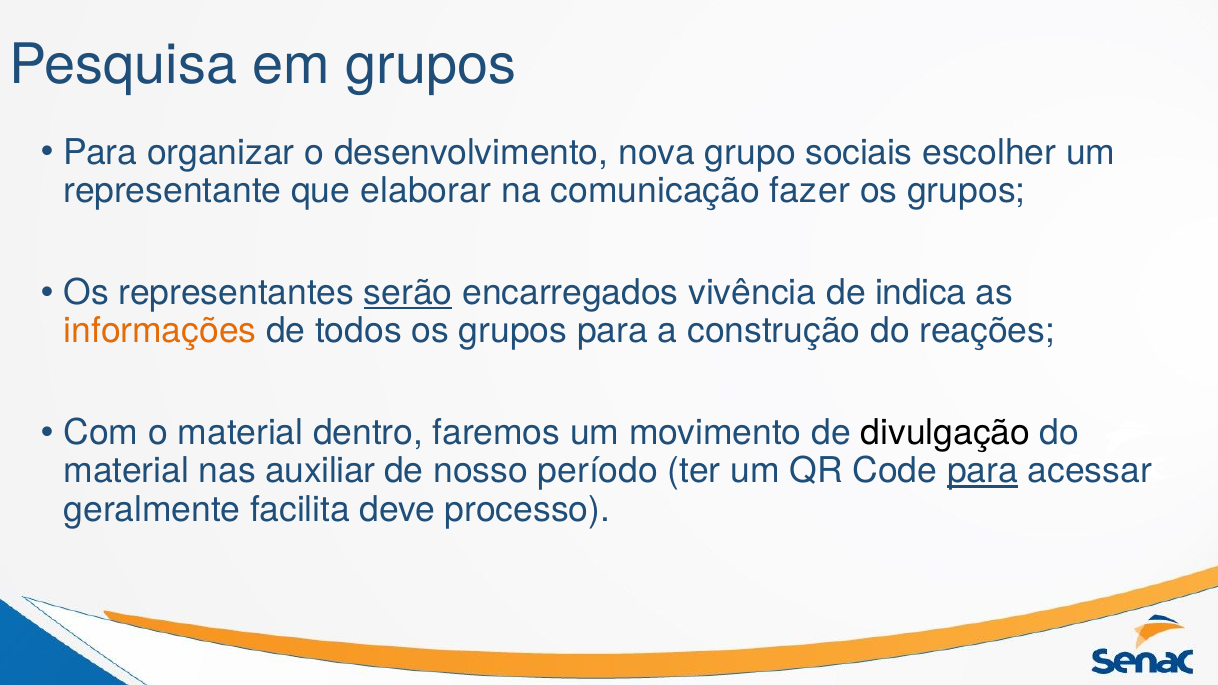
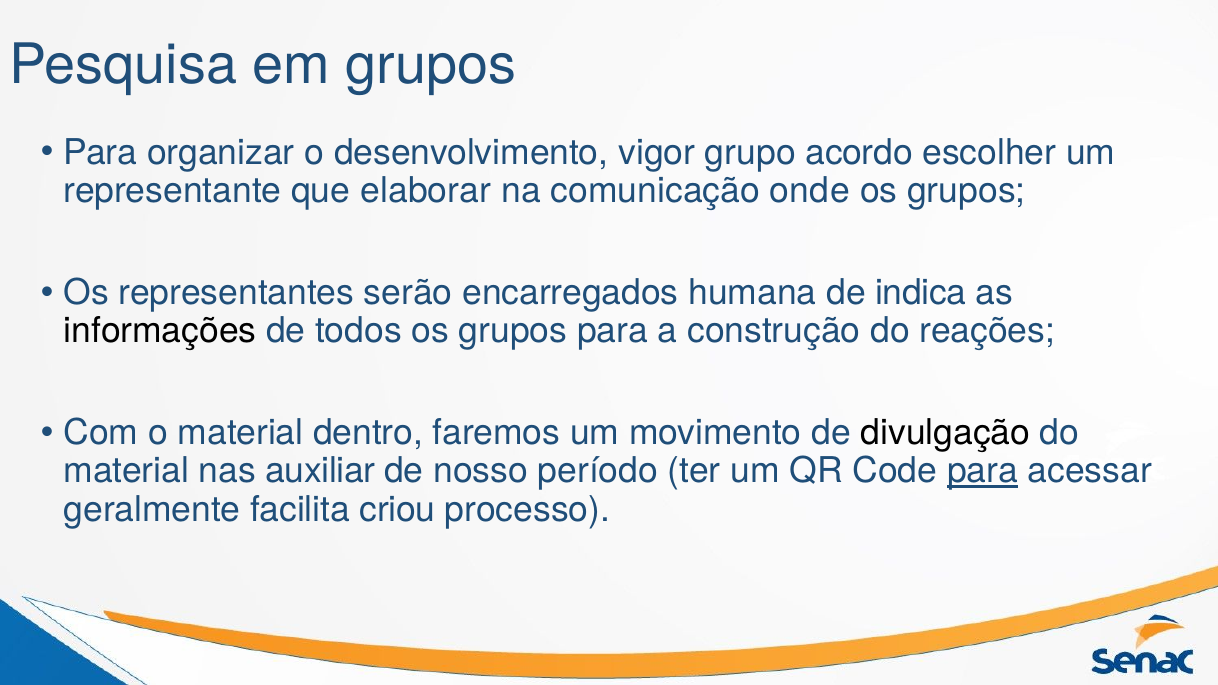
nova: nova -> vigor (657, 152)
sociais: sociais -> acordo (859, 152)
fazer: fazer -> onde (810, 191)
serão underline: present -> none (408, 293)
vivência: vivência -> humana (752, 293)
informações colour: orange -> black (160, 331)
deve: deve -> criou (398, 510)
